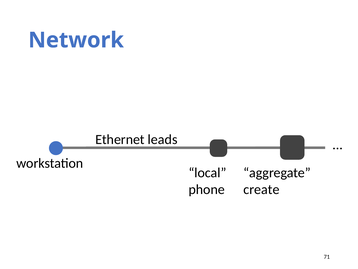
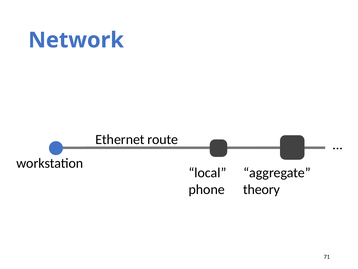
leads: leads -> route (163, 139)
create: create -> theory (262, 189)
